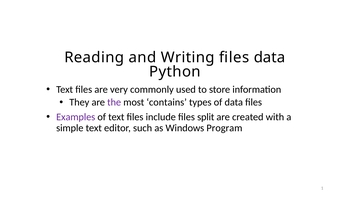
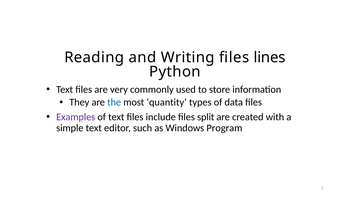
files data: data -> lines (270, 57)
the colour: purple -> blue (114, 102)
contains: contains -> quantity (167, 102)
